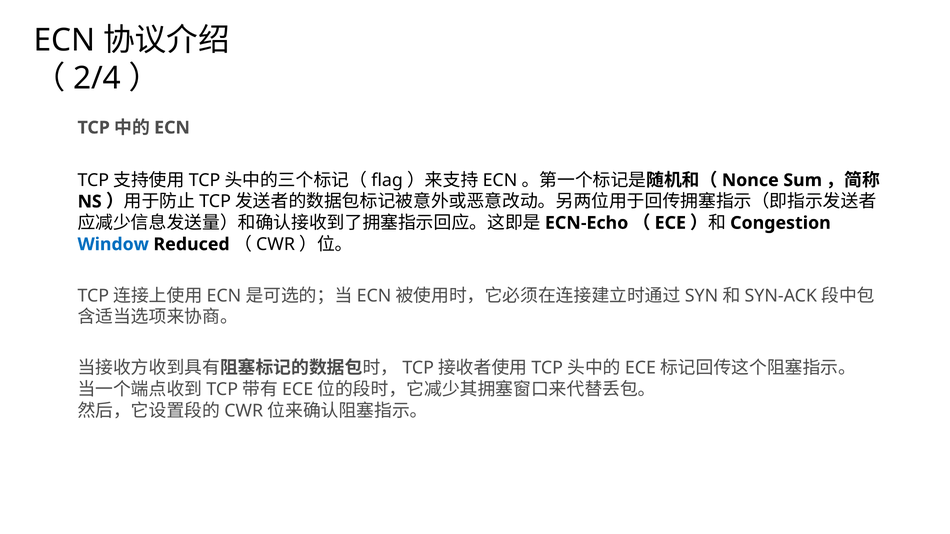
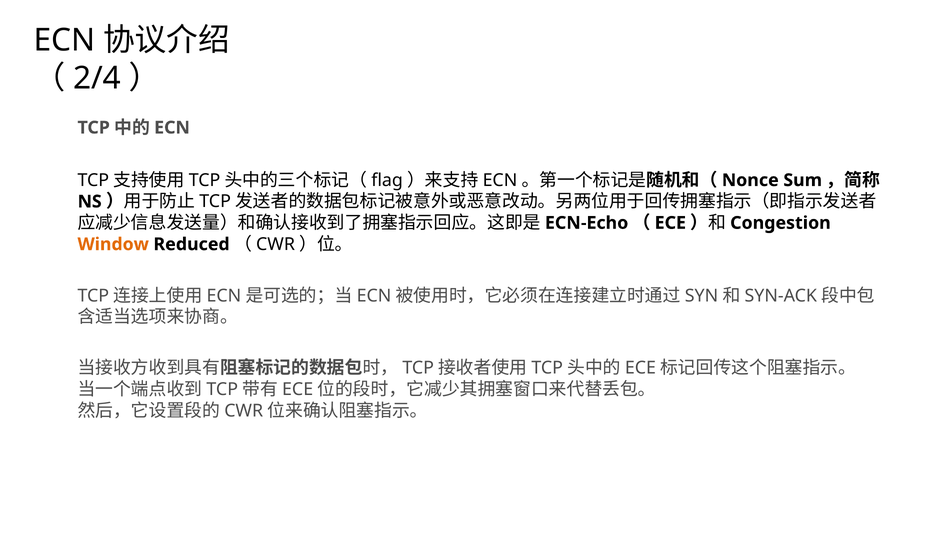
Window colour: blue -> orange (113, 244)
